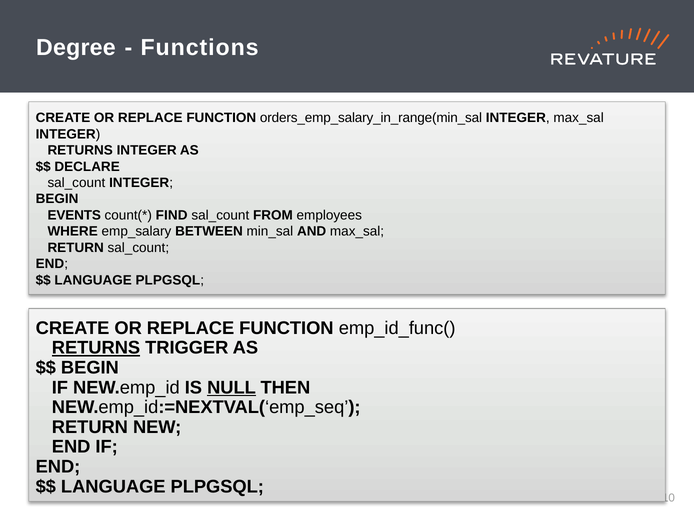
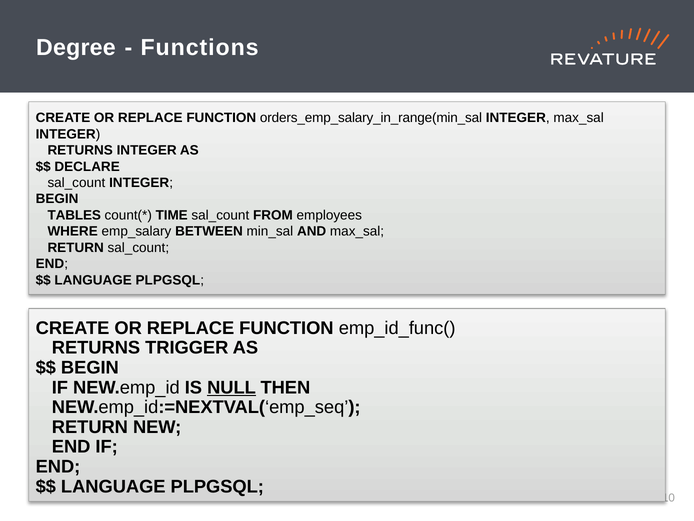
EVENTS: EVENTS -> TABLES (74, 215)
FIND: FIND -> TIME (172, 215)
RETURNS underline: present -> none (96, 348)
